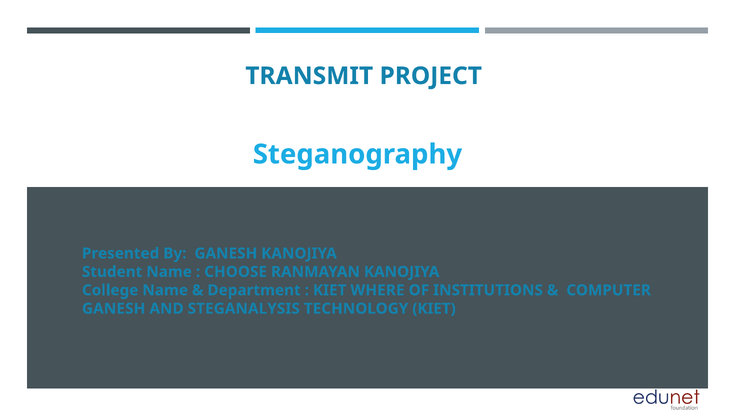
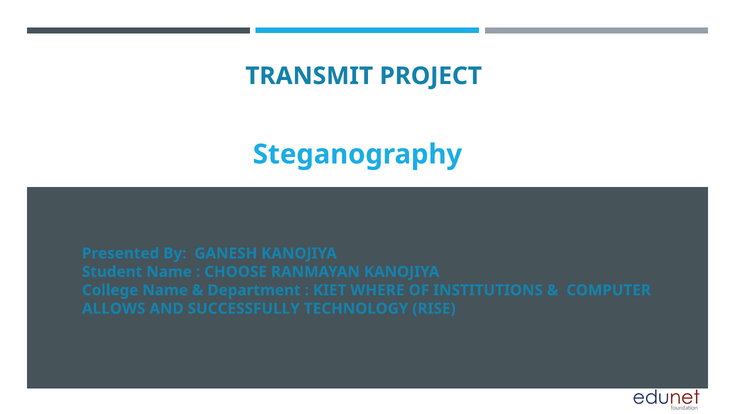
GANESH: GANESH -> ALLOWS (114, 308)
STEGANALYSIS: STEGANALYSIS -> SUCCESSFULLY (244, 308)
TECHNOLOGY KIET: KIET -> RISE (434, 308)
